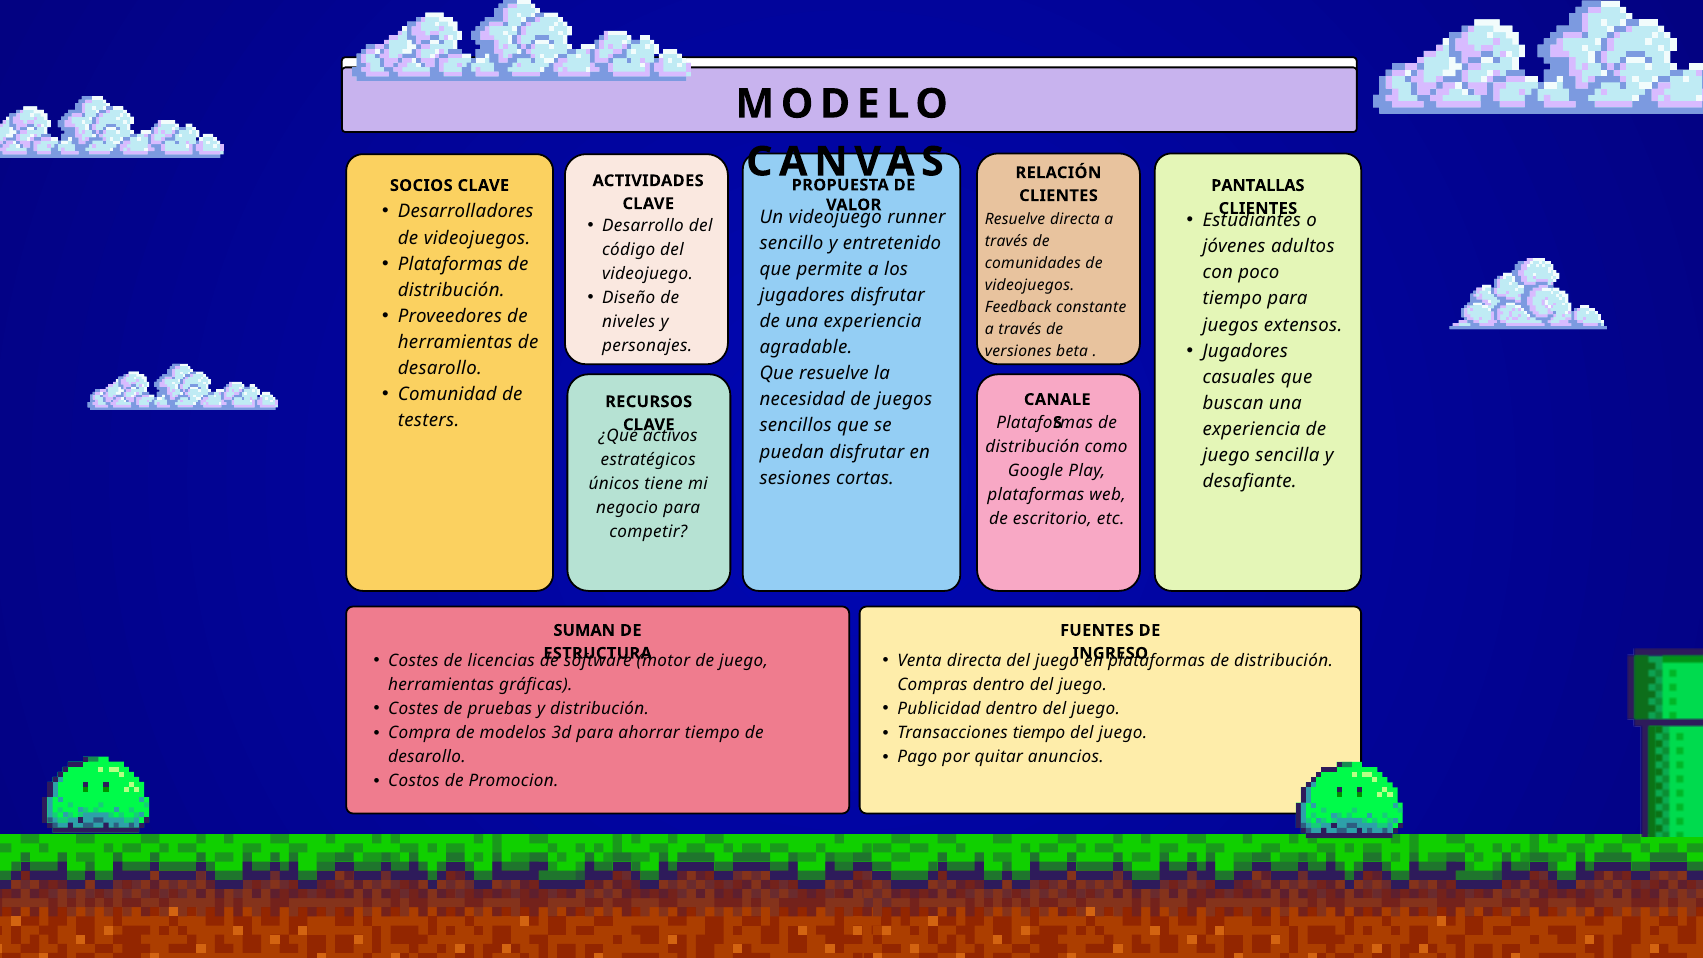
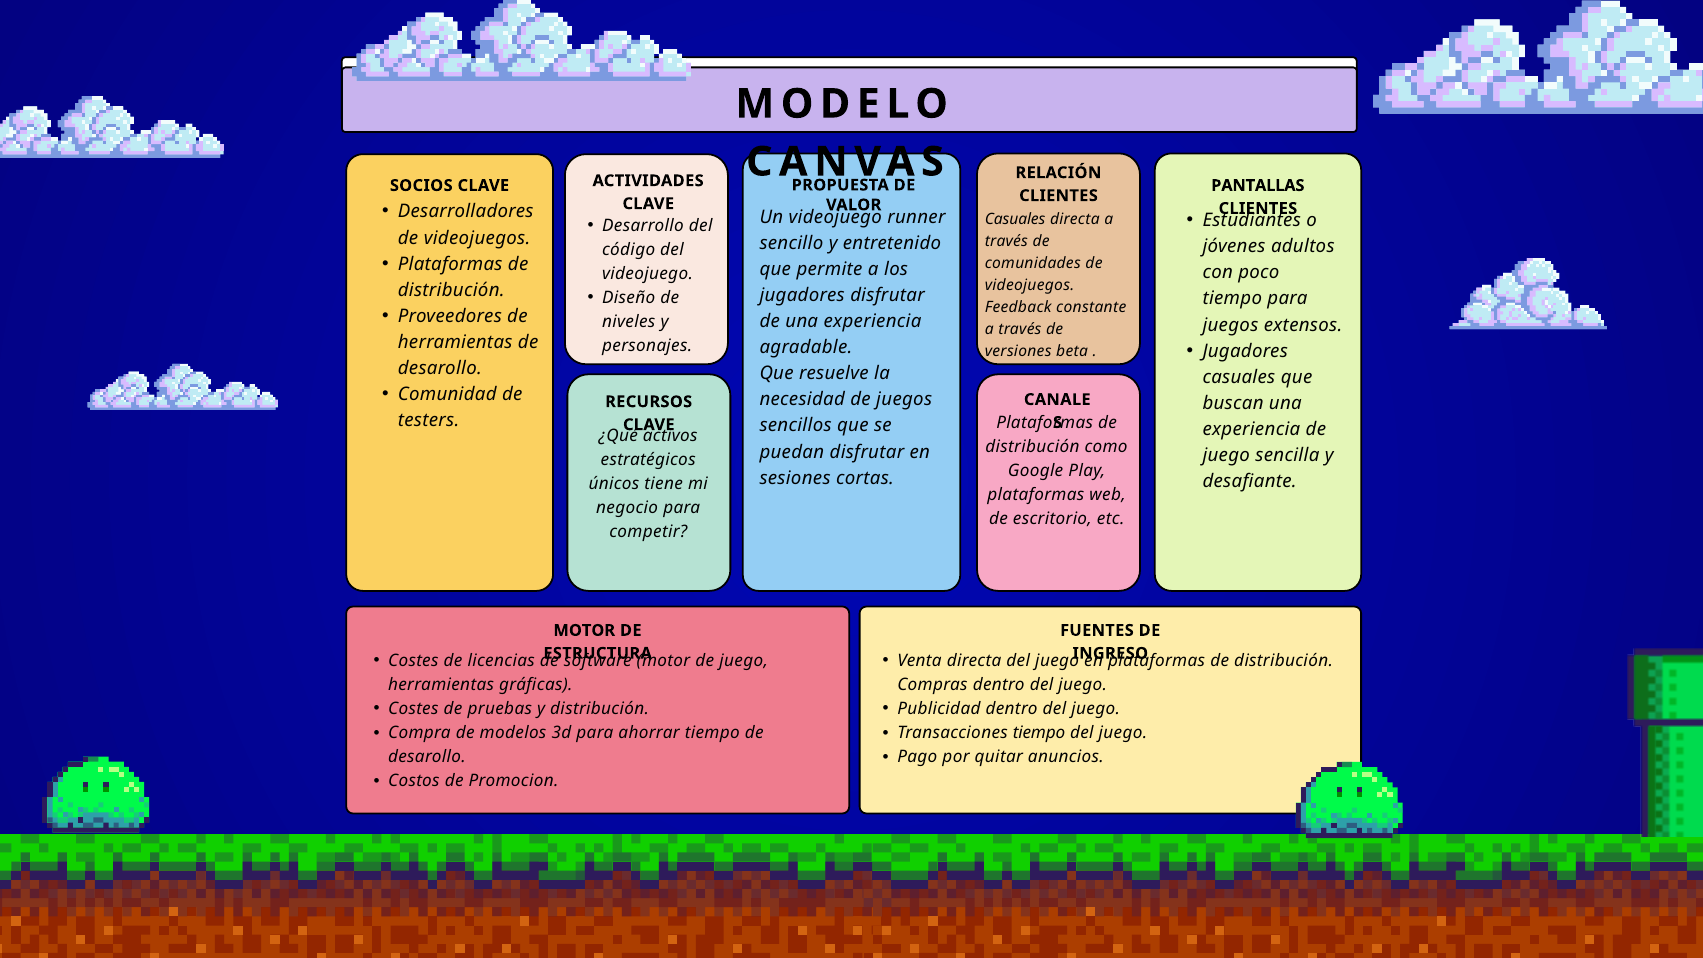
Resuelve: Resuelve -> Casuales (1015, 219)
SUMAN: SUMAN -> MOTOR (584, 630)
